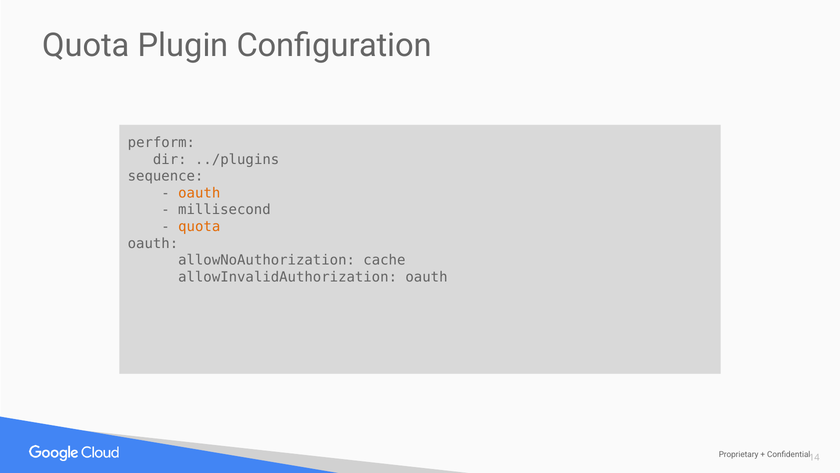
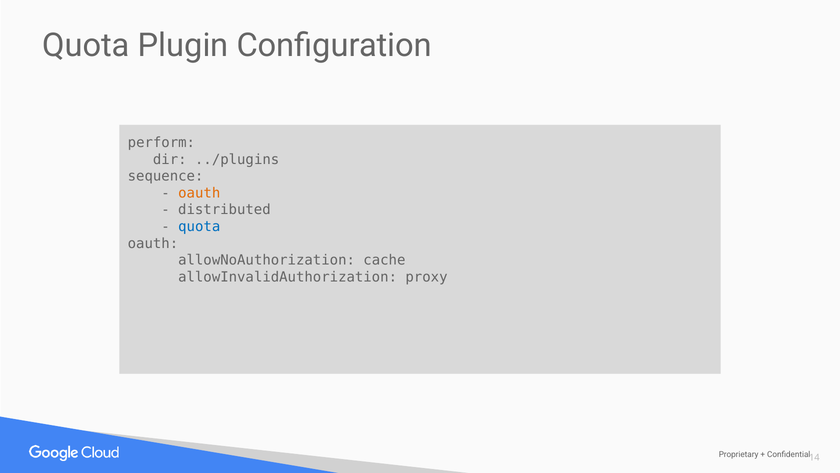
millisecond: millisecond -> distributed (224, 210)
quota colour: orange -> blue (199, 226)
allowInvalidAuthorization oauth: oauth -> proxy (426, 277)
